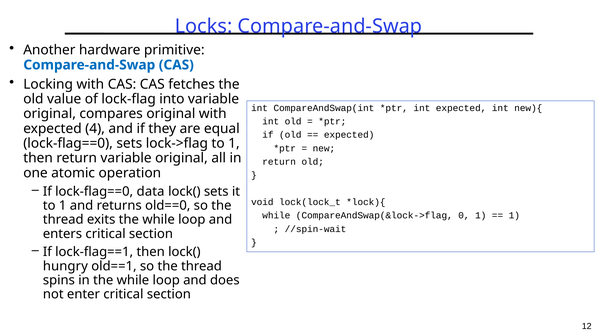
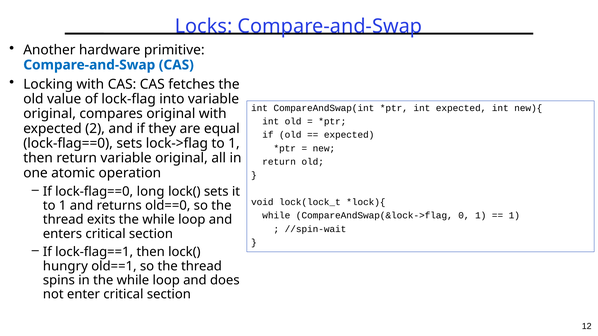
4: 4 -> 2 (95, 129)
data: data -> long (151, 192)
